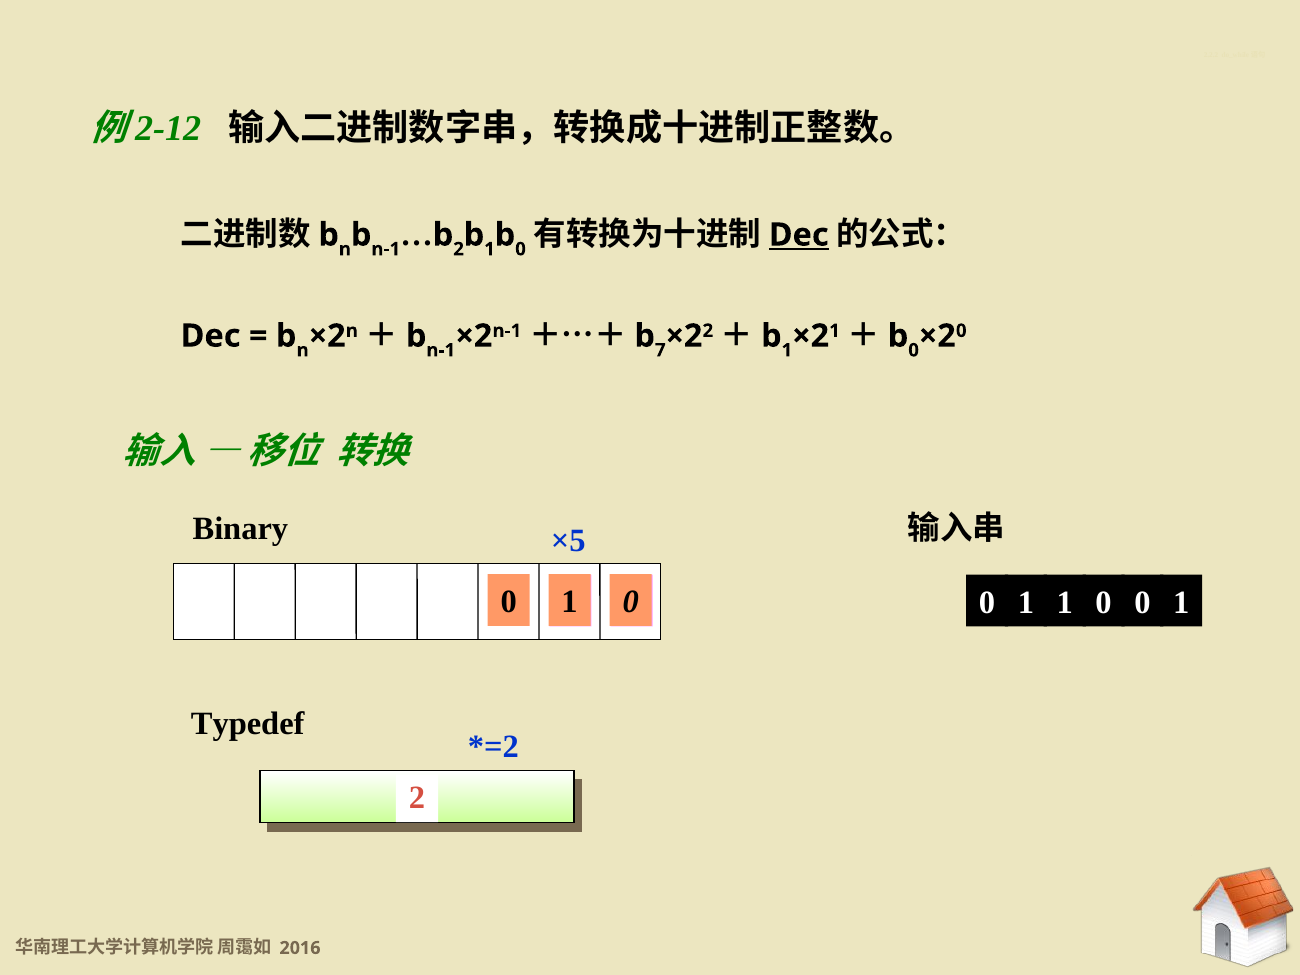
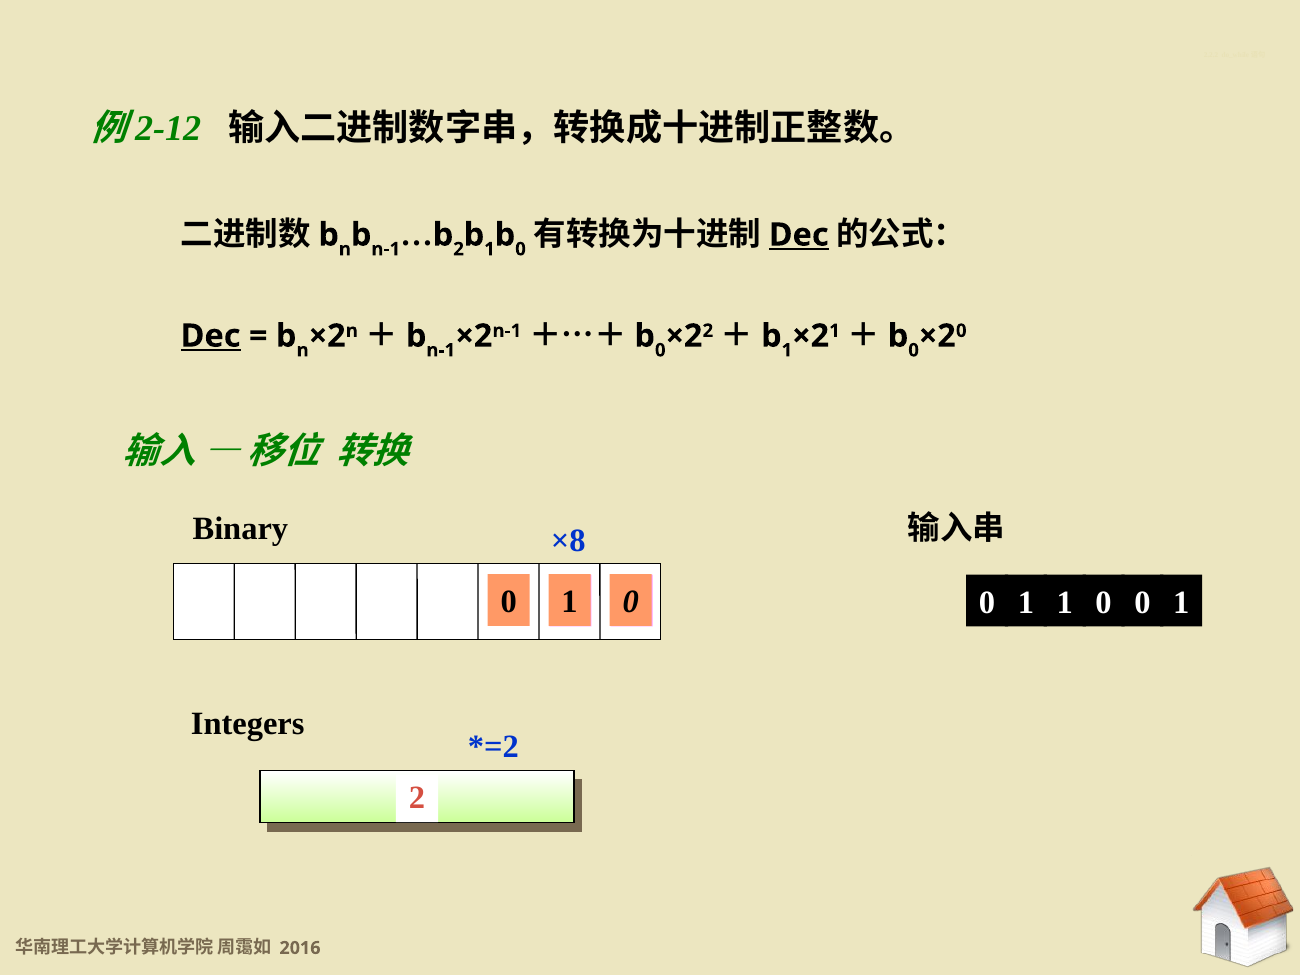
Dec underline: none -> present (211, 336)
7: 7 -> 0 (660, 350)
×5: ×5 -> ×8 (568, 541)
Typedef: Typedef -> Integers (248, 724)
